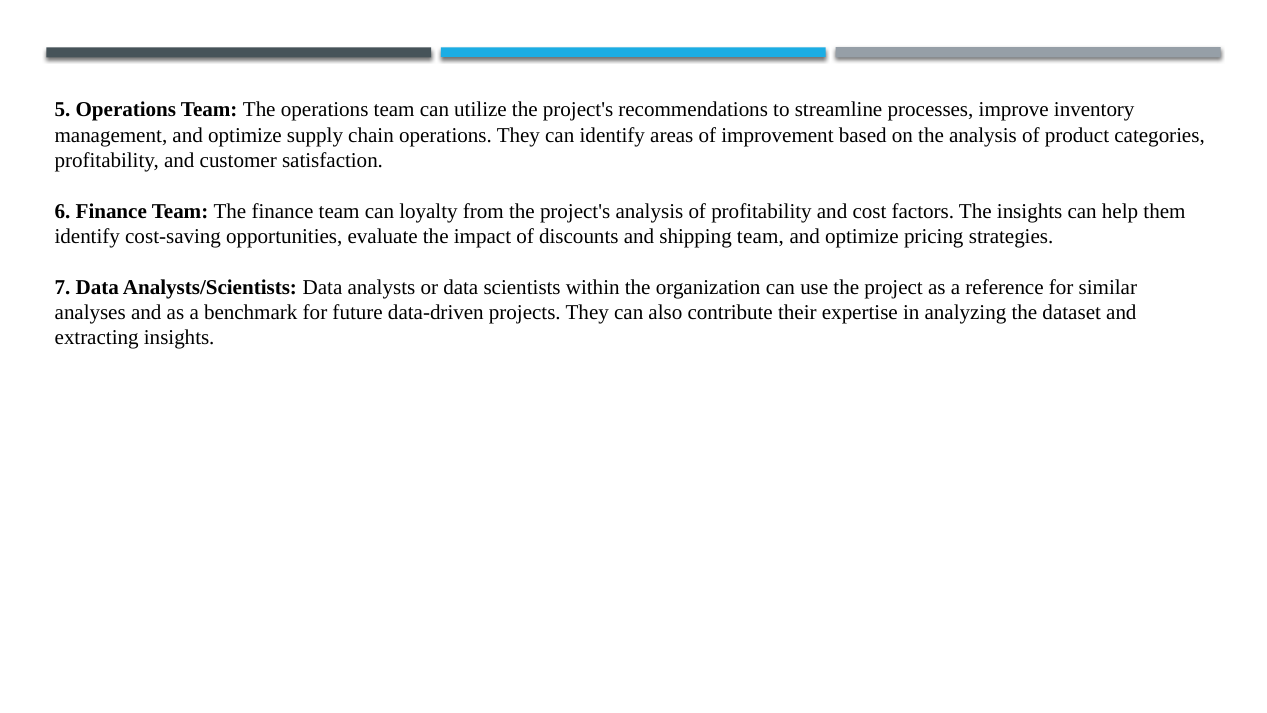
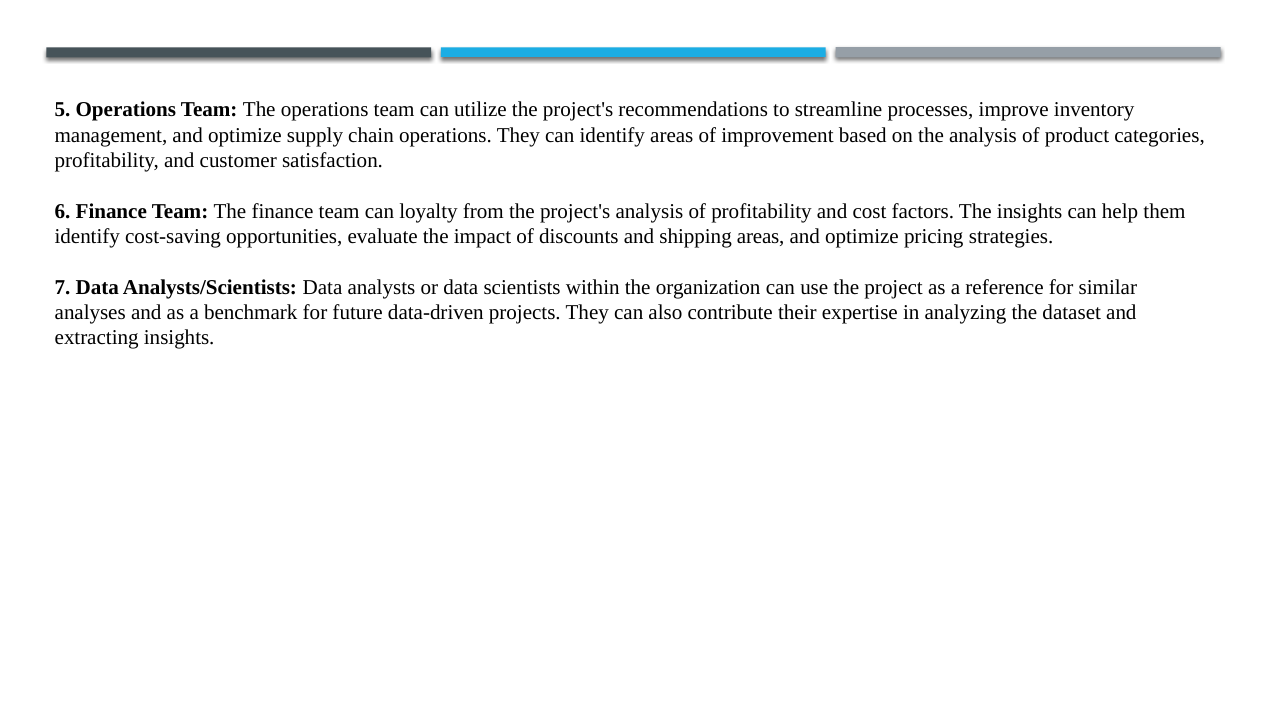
shipping team: team -> areas (761, 236)
